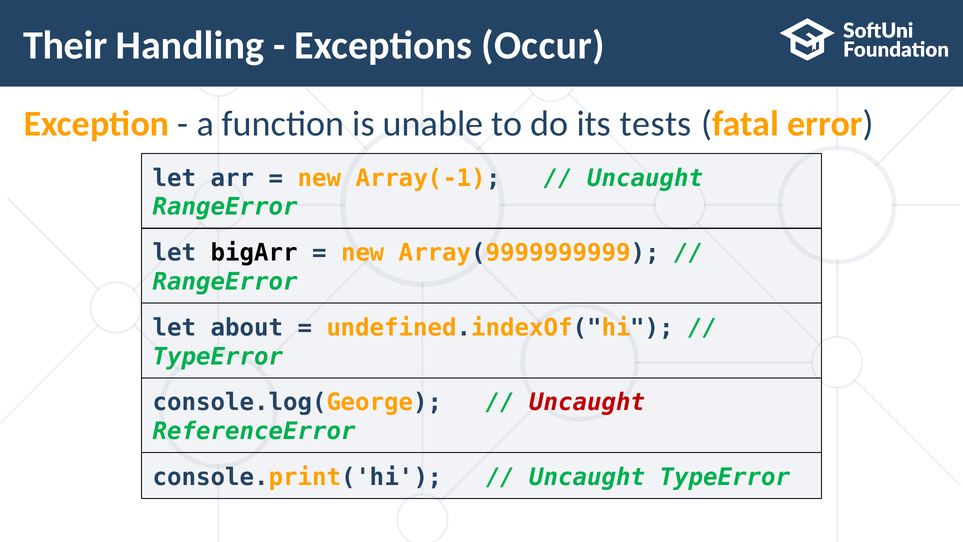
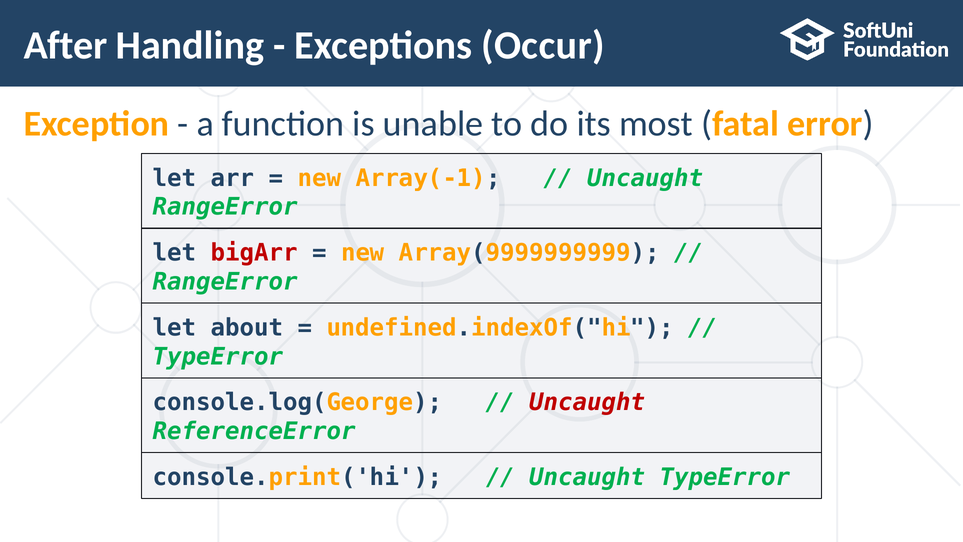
Their: Their -> After (65, 46)
tests: tests -> most (656, 124)
bigArr colour: black -> red (254, 253)
